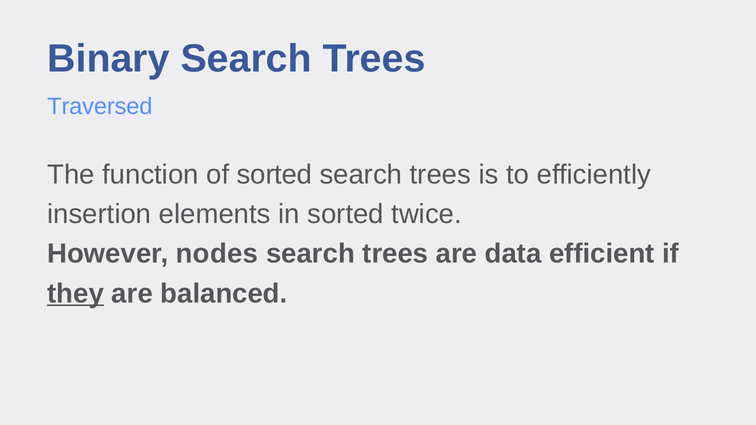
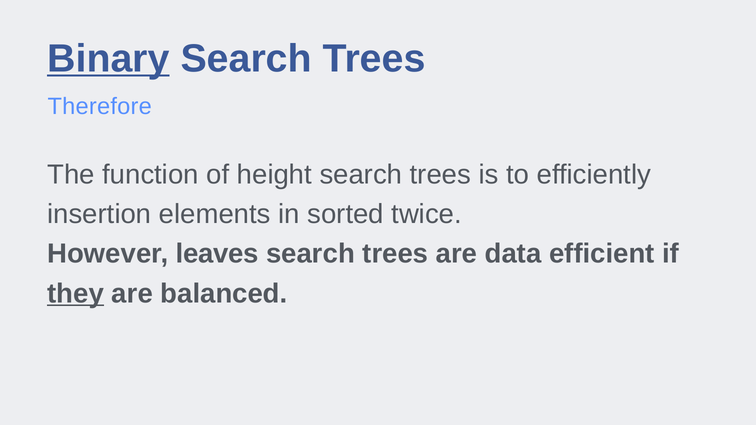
Binary underline: none -> present (108, 59)
Traversed: Traversed -> Therefore (100, 106)
of sorted: sorted -> height (274, 175)
nodes: nodes -> leaves (217, 254)
